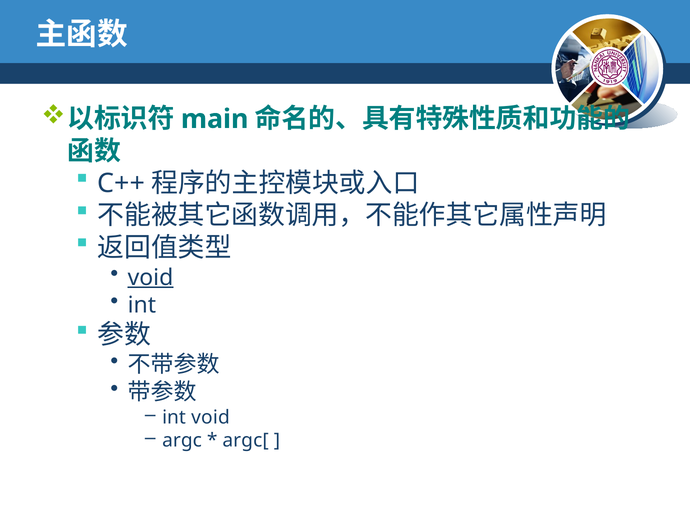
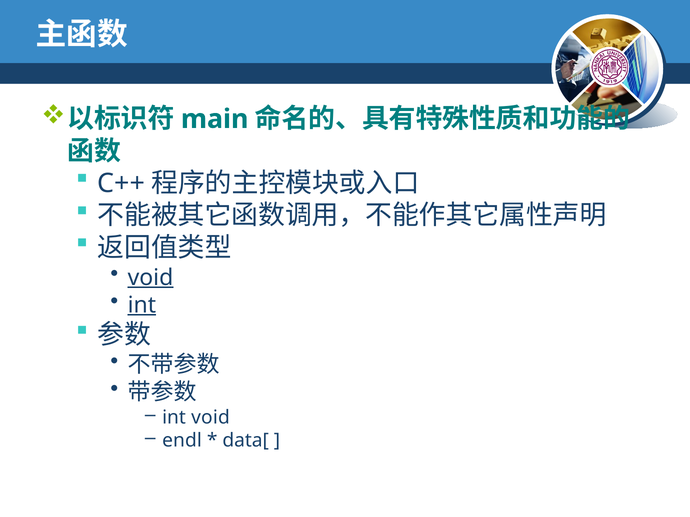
int underline: none -> present (142, 305)
argc: argc -> endl (182, 441)
argc[: argc[ -> data[ (246, 441)
